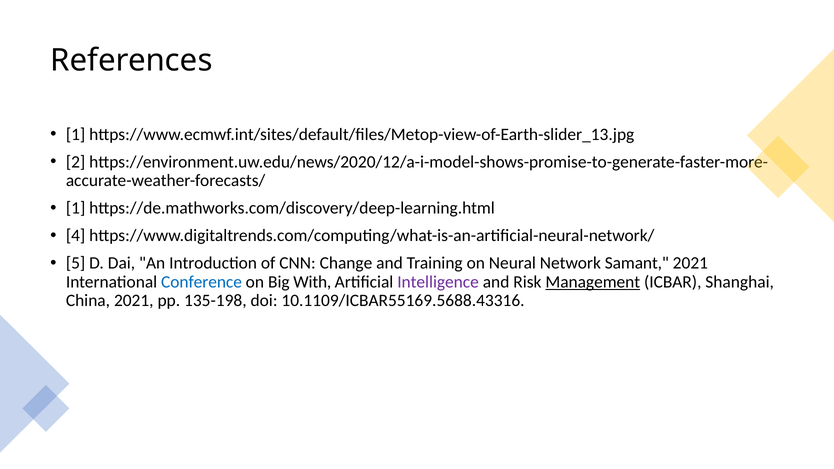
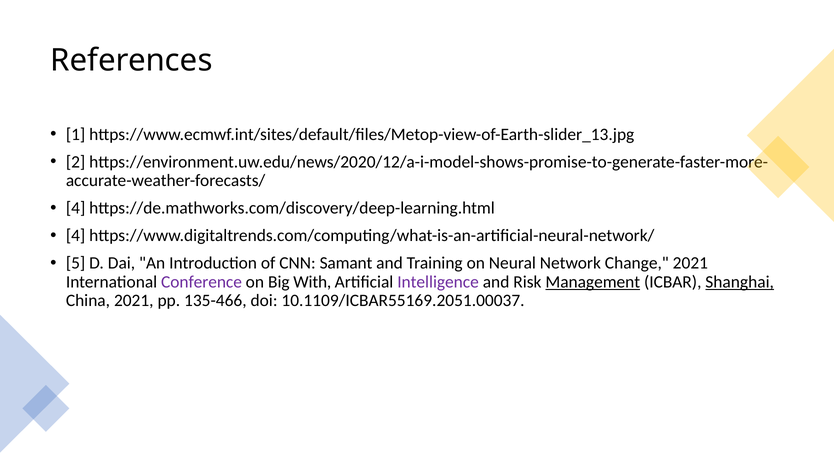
1: 1 -> 4 (76, 208)
Change: Change -> Samant (346, 263)
Samant: Samant -> Change (637, 263)
Conference colour: blue -> purple (202, 282)
Shanghai underline: none -> present (740, 282)
135-198: 135-198 -> 135-466 (215, 301)
10.1109/ICBAR55169.5688.43316: 10.1109/ICBAR55169.5688.43316 -> 10.1109/ICBAR55169.2051.00037 (403, 301)
